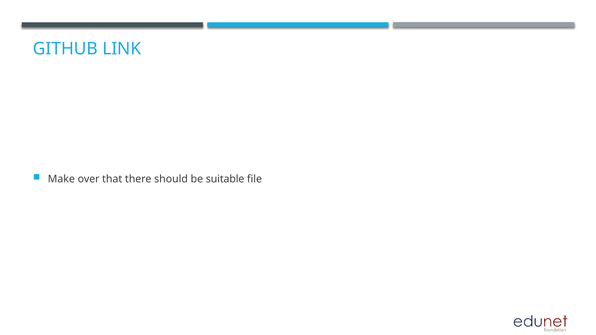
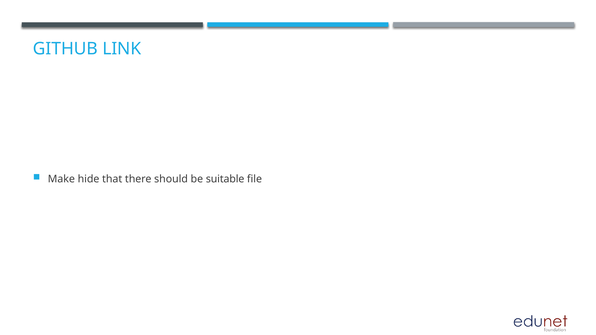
over: over -> hide (89, 179)
